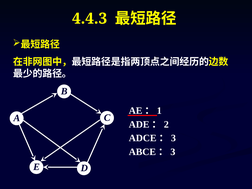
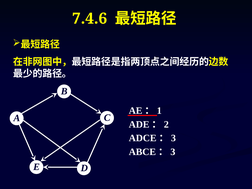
4.4.3: 4.4.3 -> 7.4.6 (90, 19)
